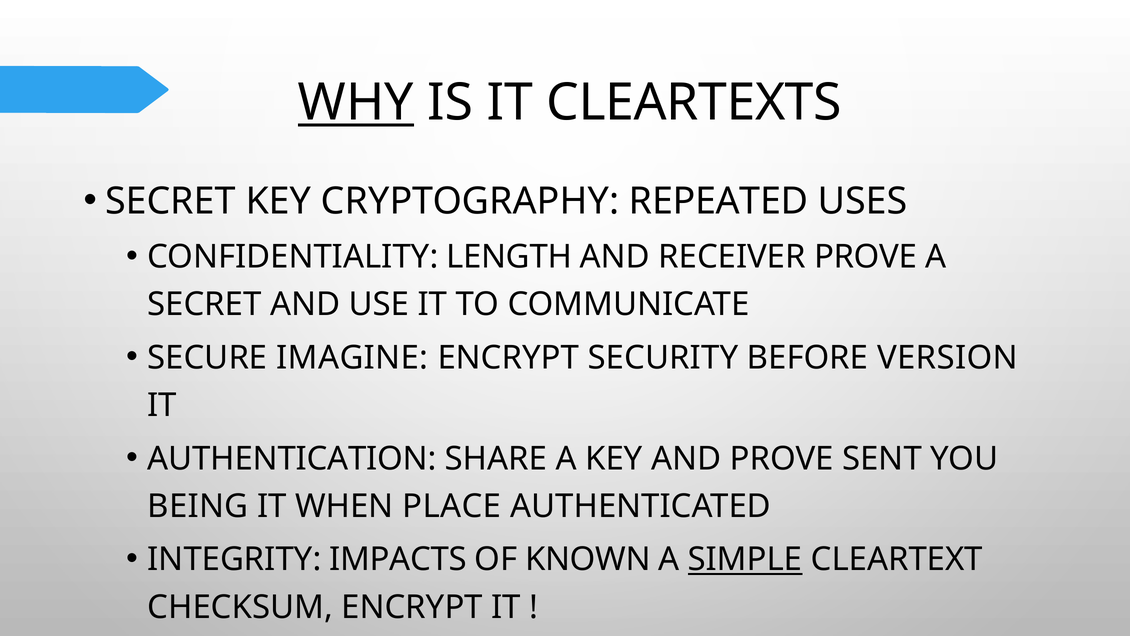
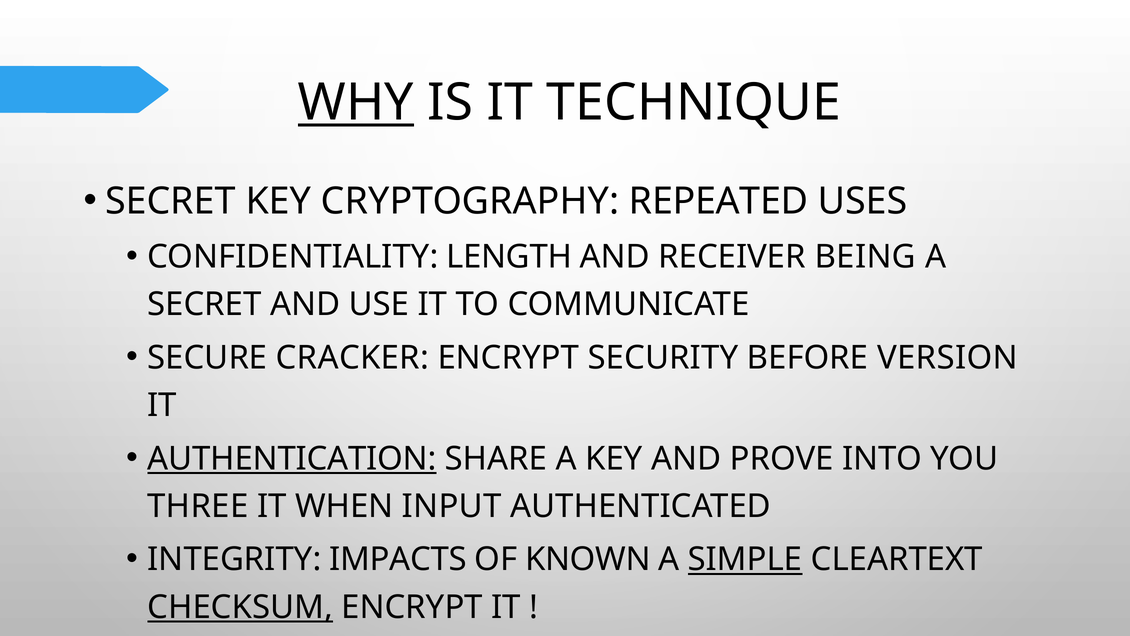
CLEARTEXTS: CLEARTEXTS -> TECHNIQUE (694, 103)
RECEIVER PROVE: PROVE -> BEING (865, 257)
IMAGINE: IMAGINE -> CRACKER (352, 358)
AUTHENTICATION underline: none -> present (292, 458)
SENT: SENT -> INTO (882, 458)
BEING: BEING -> THREE (198, 506)
PLACE: PLACE -> INPUT (452, 506)
CHECKSUM underline: none -> present (240, 607)
